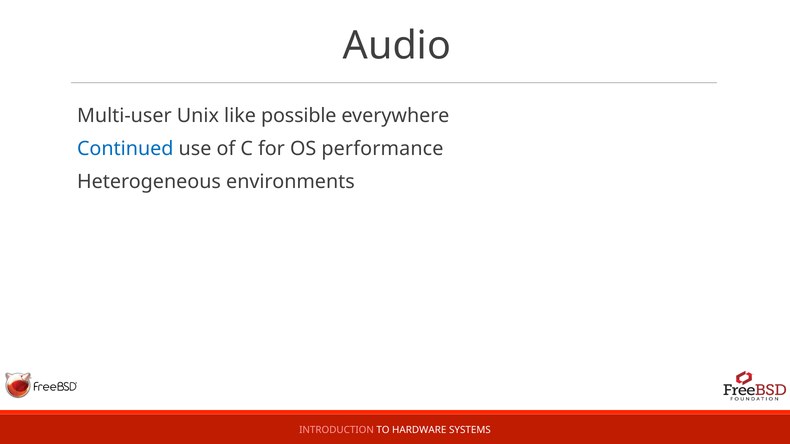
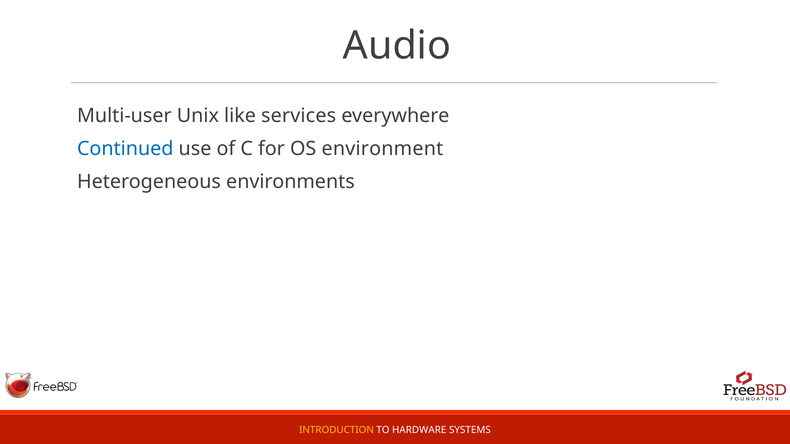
possible: possible -> services (299, 116)
performance: performance -> environment (382, 149)
INTRODUCTION colour: pink -> yellow (337, 430)
